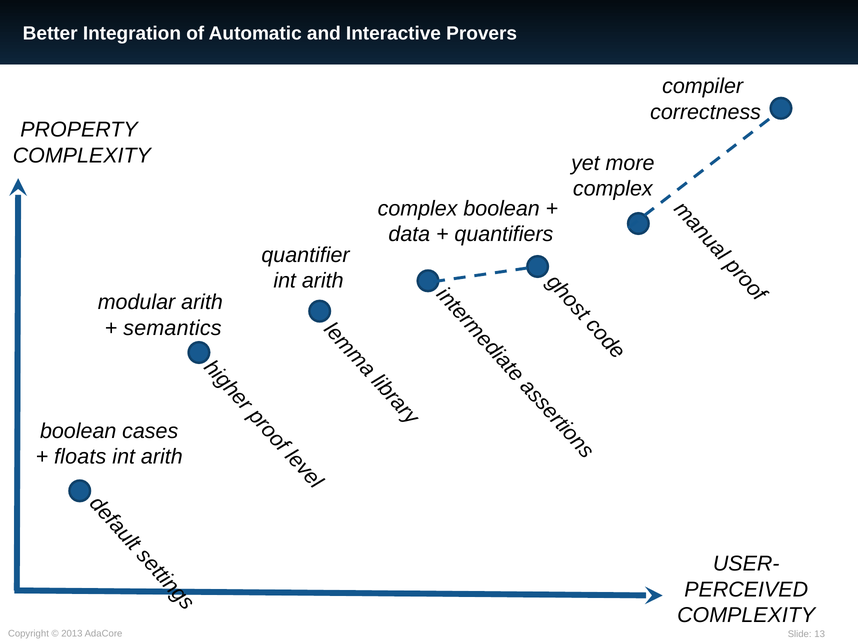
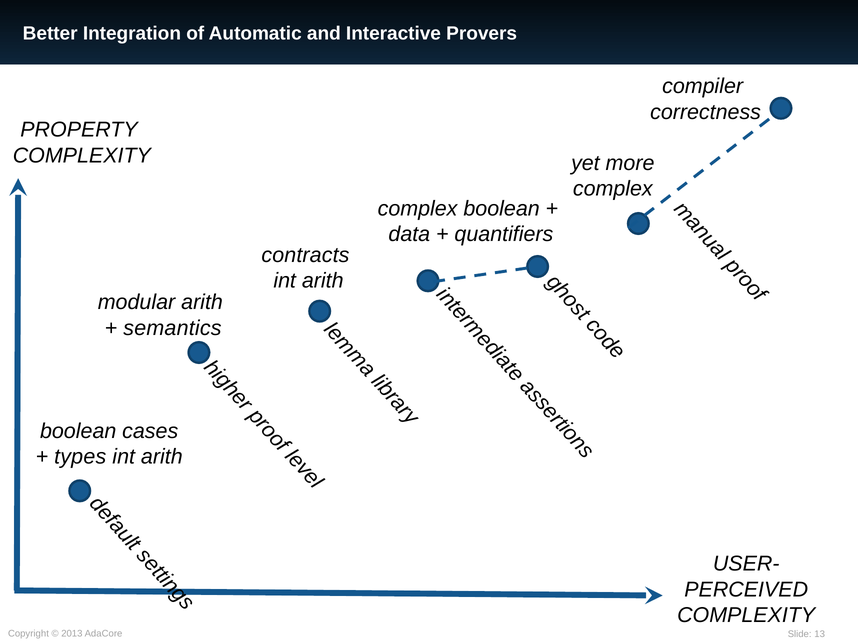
quantifier: quantifier -> contracts (305, 255)
floats: floats -> types (80, 456)
